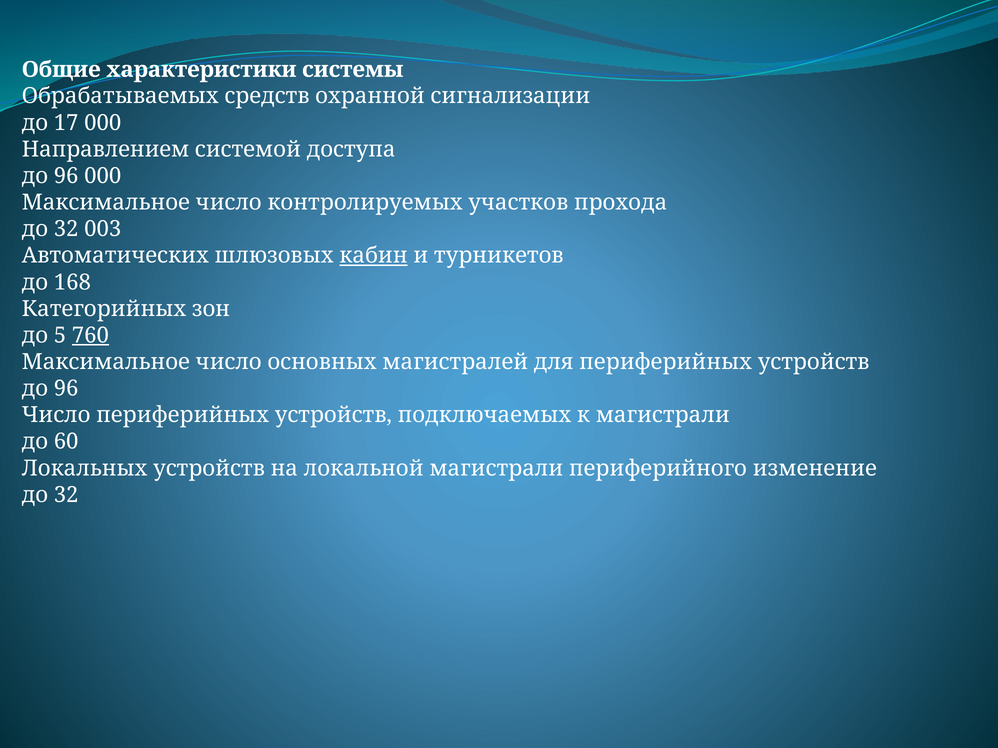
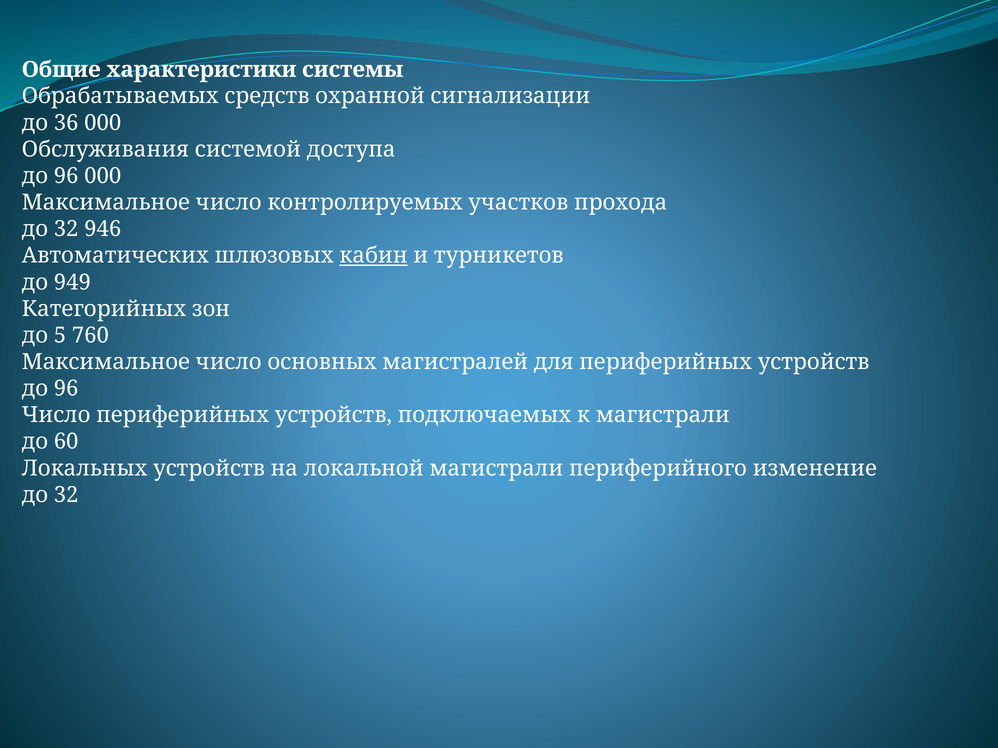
17: 17 -> 36 (66, 123)
Направлением: Направлением -> Обслуживания (105, 149)
003: 003 -> 946 (103, 229)
168: 168 -> 949 (72, 282)
760 underline: present -> none (90, 336)
